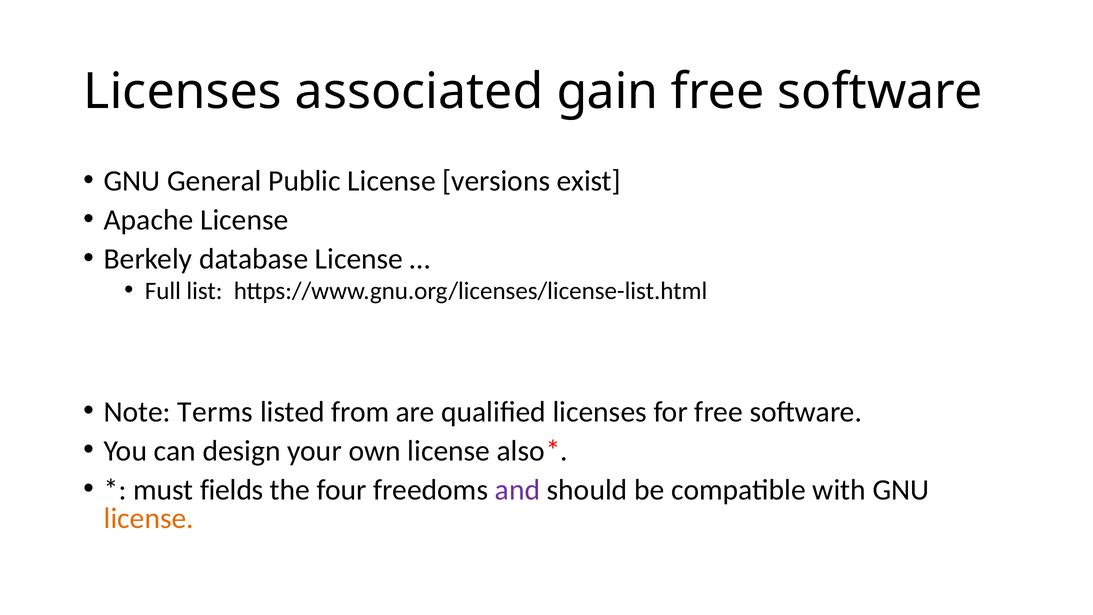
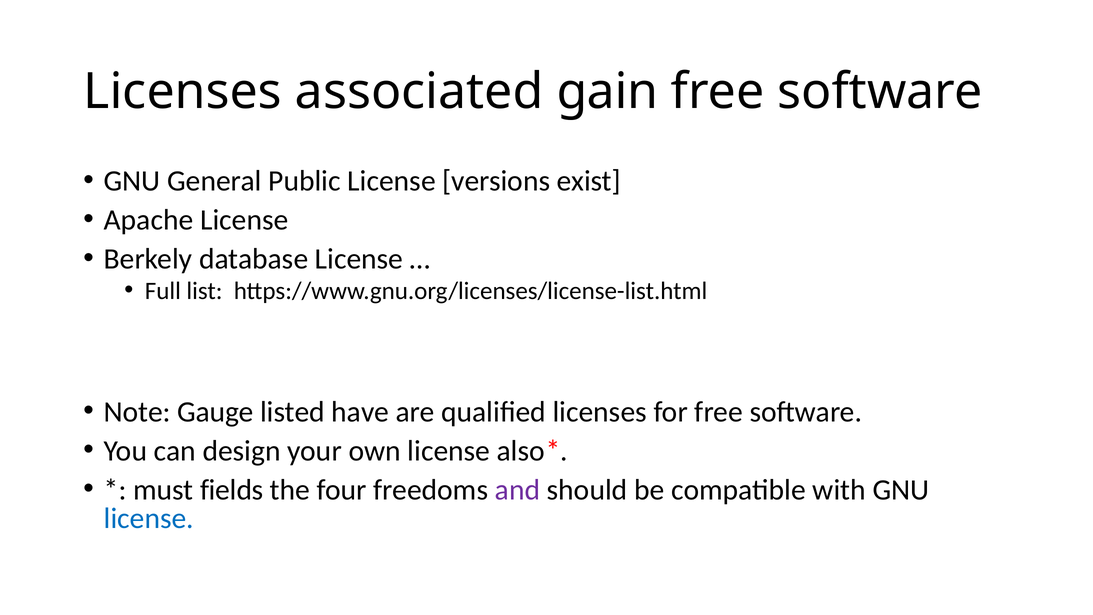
Terms: Terms -> Gauge (215, 412)
from: from -> have (360, 412)
license colour: orange -> blue (149, 518)
